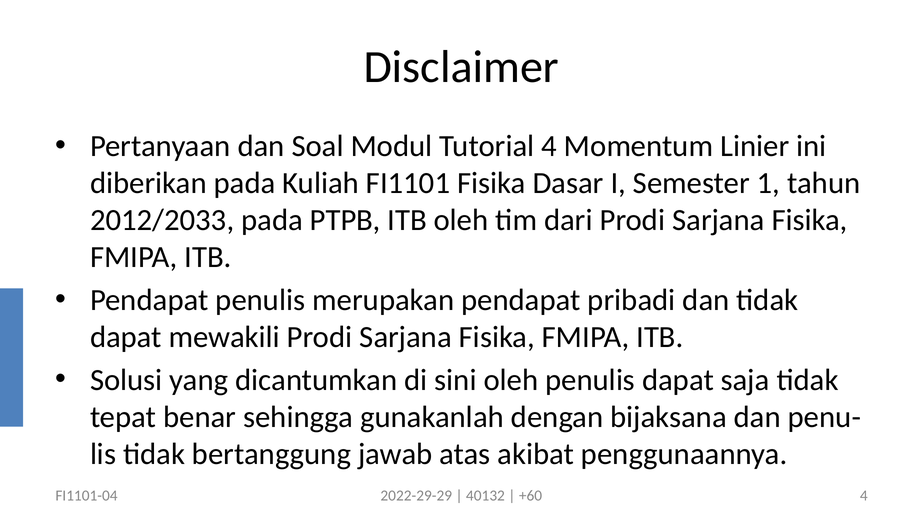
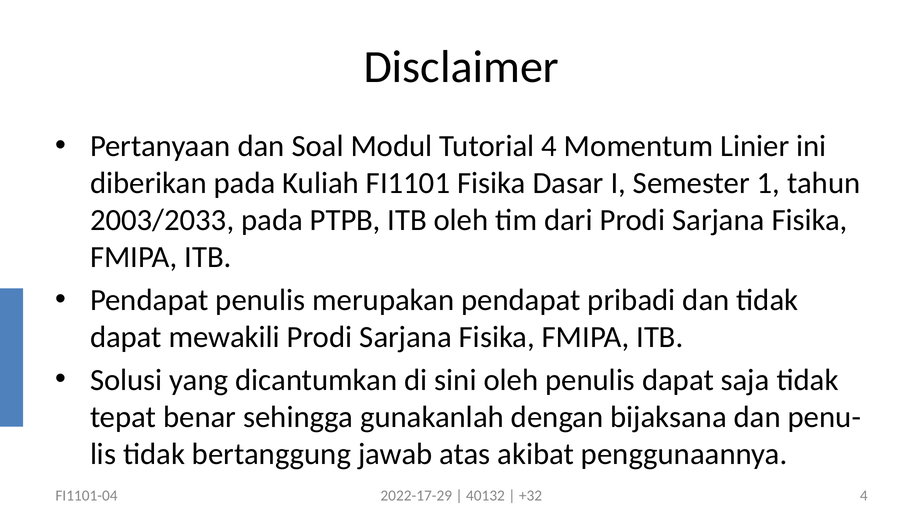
2012/2033: 2012/2033 -> 2003/2033 (162, 220)
2022-29-29: 2022-29-29 -> 2022-17-29 (416, 496)
+60: +60 -> +32 (531, 496)
